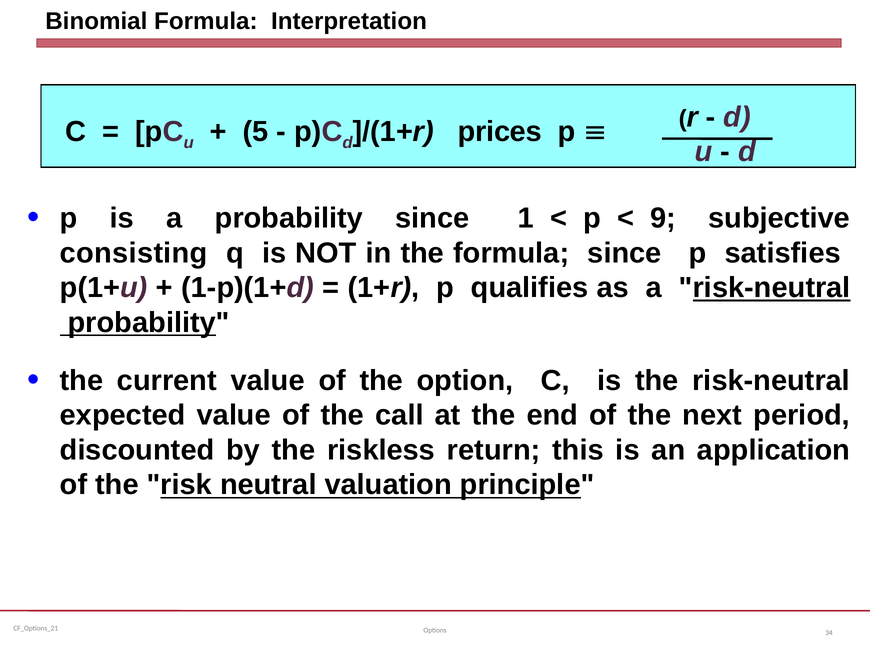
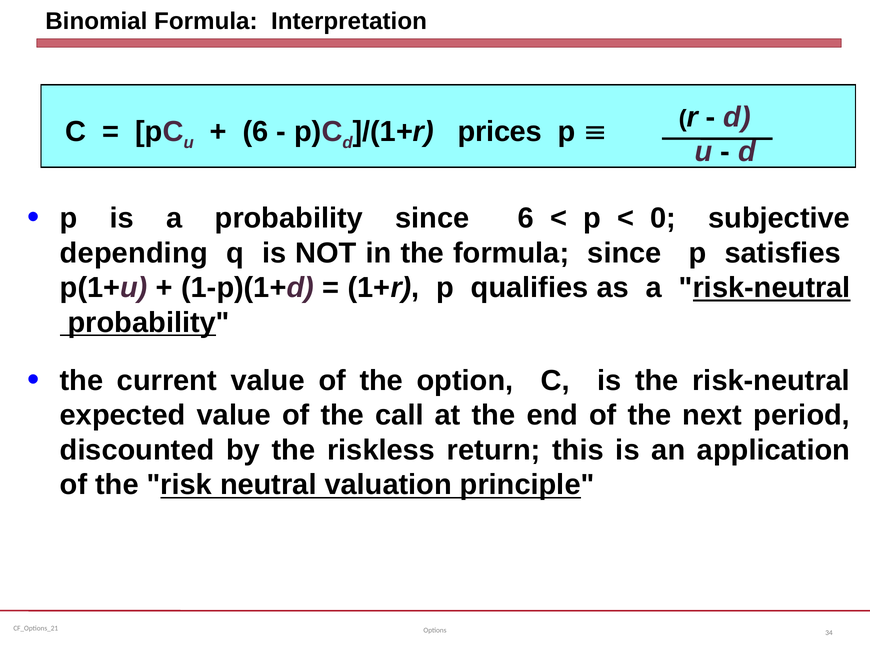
5: 5 -> 6 (256, 132)
since 1: 1 -> 6 (526, 218)
9: 9 -> 0 (663, 218)
consisting: consisting -> depending (134, 253)
